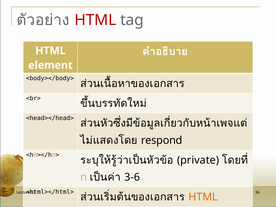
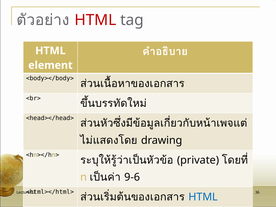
respond: respond -> drawing (162, 140)
3-6: 3-6 -> 9-6 (132, 177)
HTML colour: orange -> blue (203, 197)
